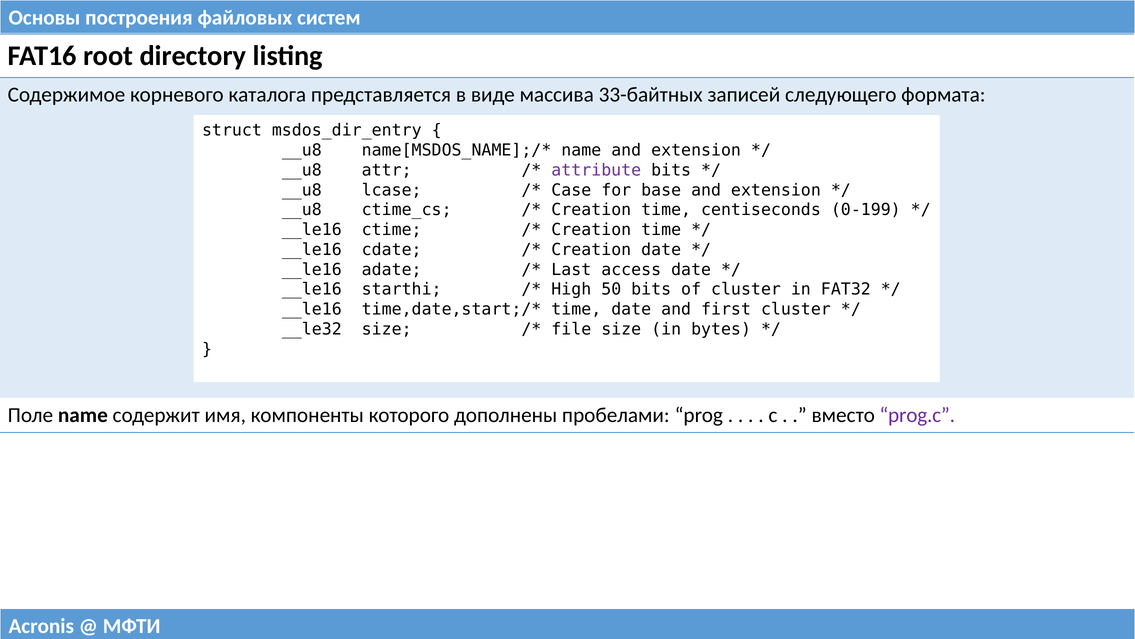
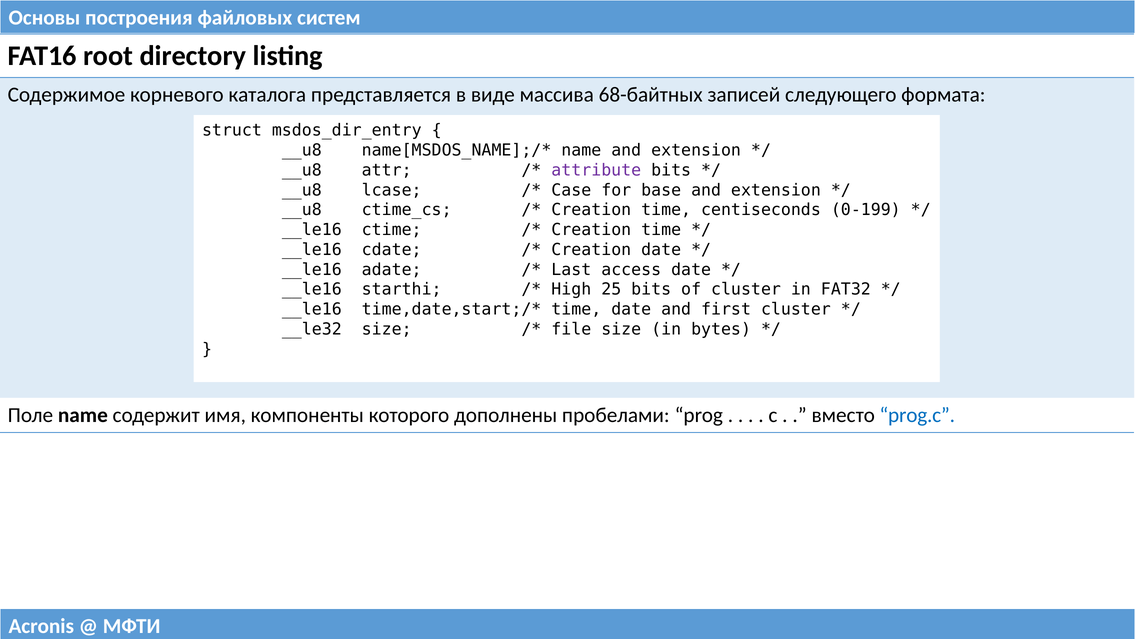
33-байтных: 33-байтных -> 68-байтных (651, 95)
50: 50 -> 25 (611, 289)
prog.c colour: purple -> blue (917, 415)
